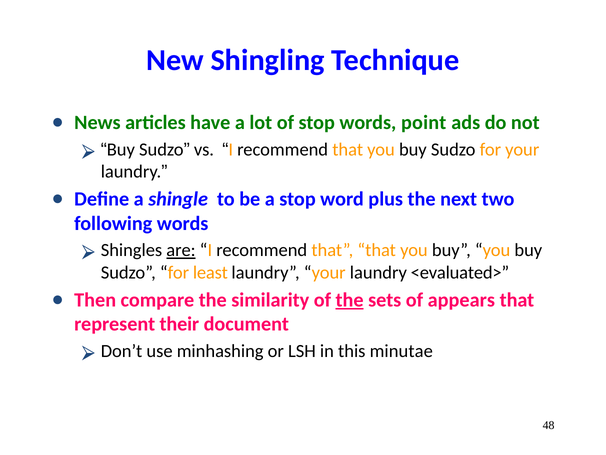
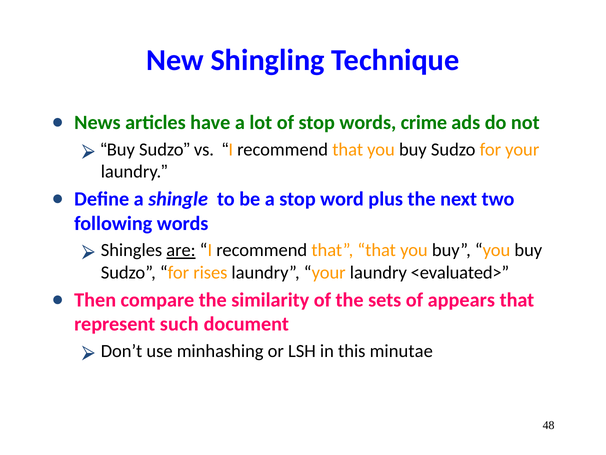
point: point -> crime (424, 123)
least: least -> rises (210, 272)
the underline: present -> none (350, 300)
their: their -> such (179, 324)
